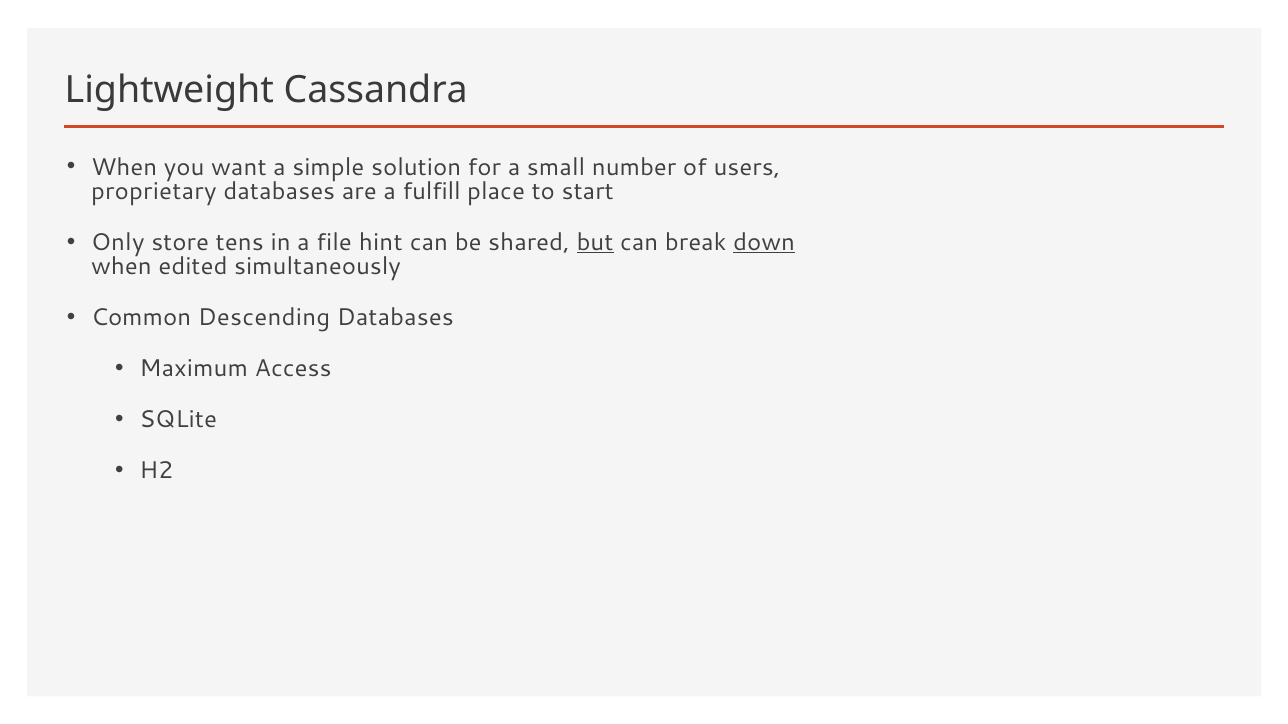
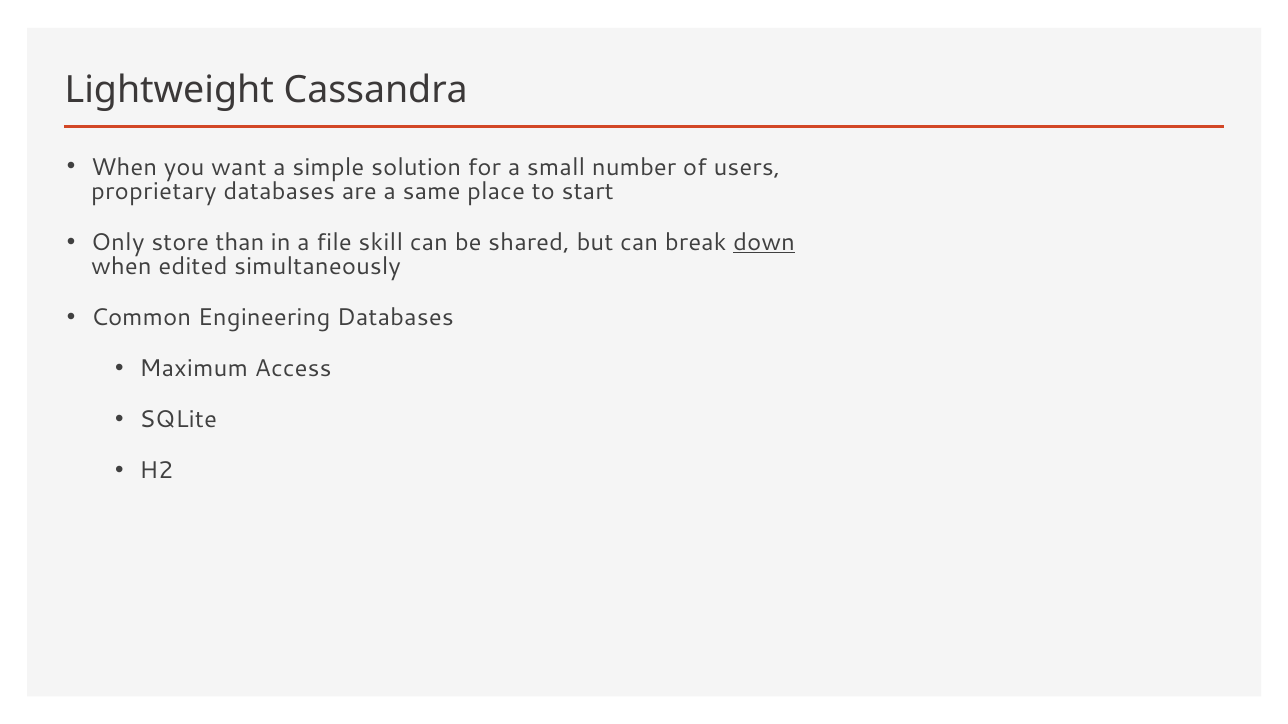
fulfill: fulfill -> same (432, 192)
tens: tens -> than (240, 243)
hint: hint -> skill (381, 243)
but underline: present -> none (595, 243)
Descending: Descending -> Engineering (264, 318)
